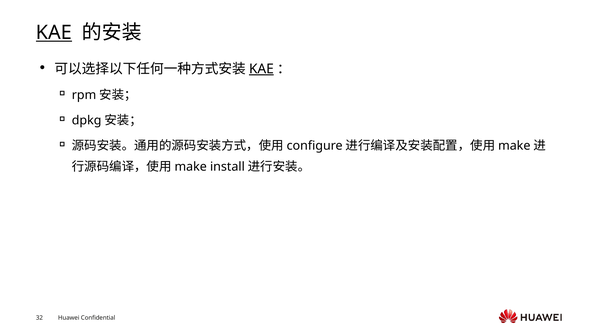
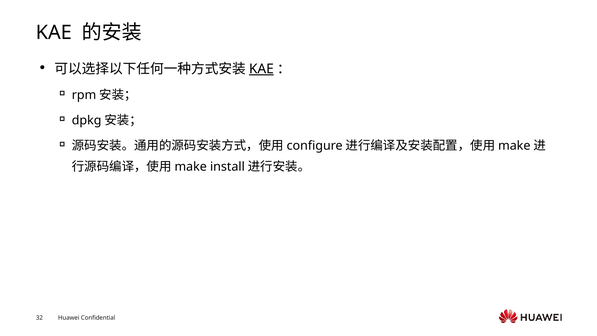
KAE underline: present -> none (54, 33)
